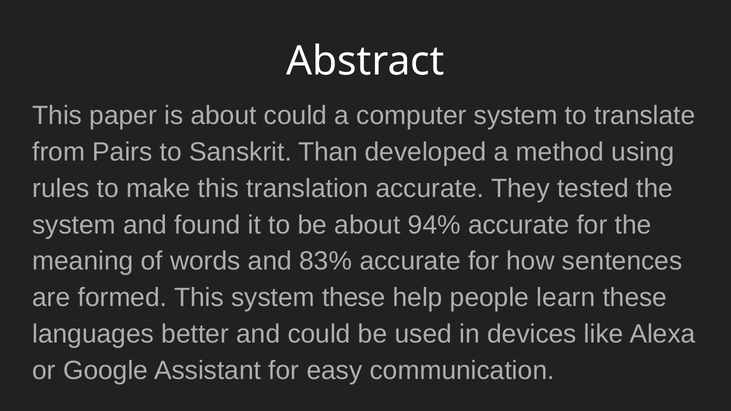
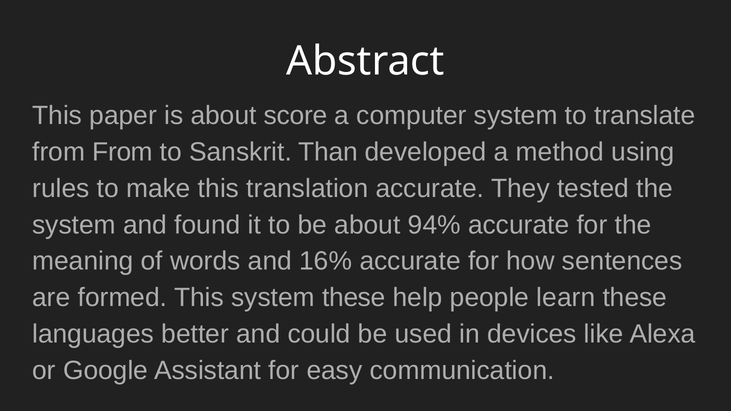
about could: could -> score (296, 116)
from Pairs: Pairs -> From (123, 152)
83%: 83% -> 16% (326, 261)
